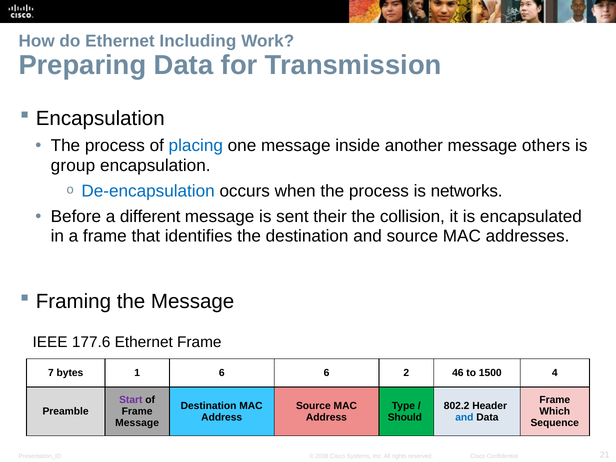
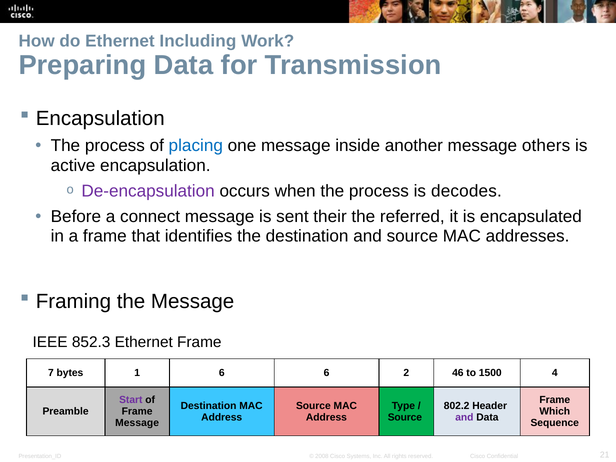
group: group -> active (73, 165)
De-encapsulation colour: blue -> purple (148, 191)
networks: networks -> decodes (466, 191)
different: different -> connect (150, 216)
collision: collision -> referred (412, 216)
177.6: 177.6 -> 852.3 (91, 342)
Should: Should -> Source (405, 417)
and colour: blue -> purple (464, 417)
